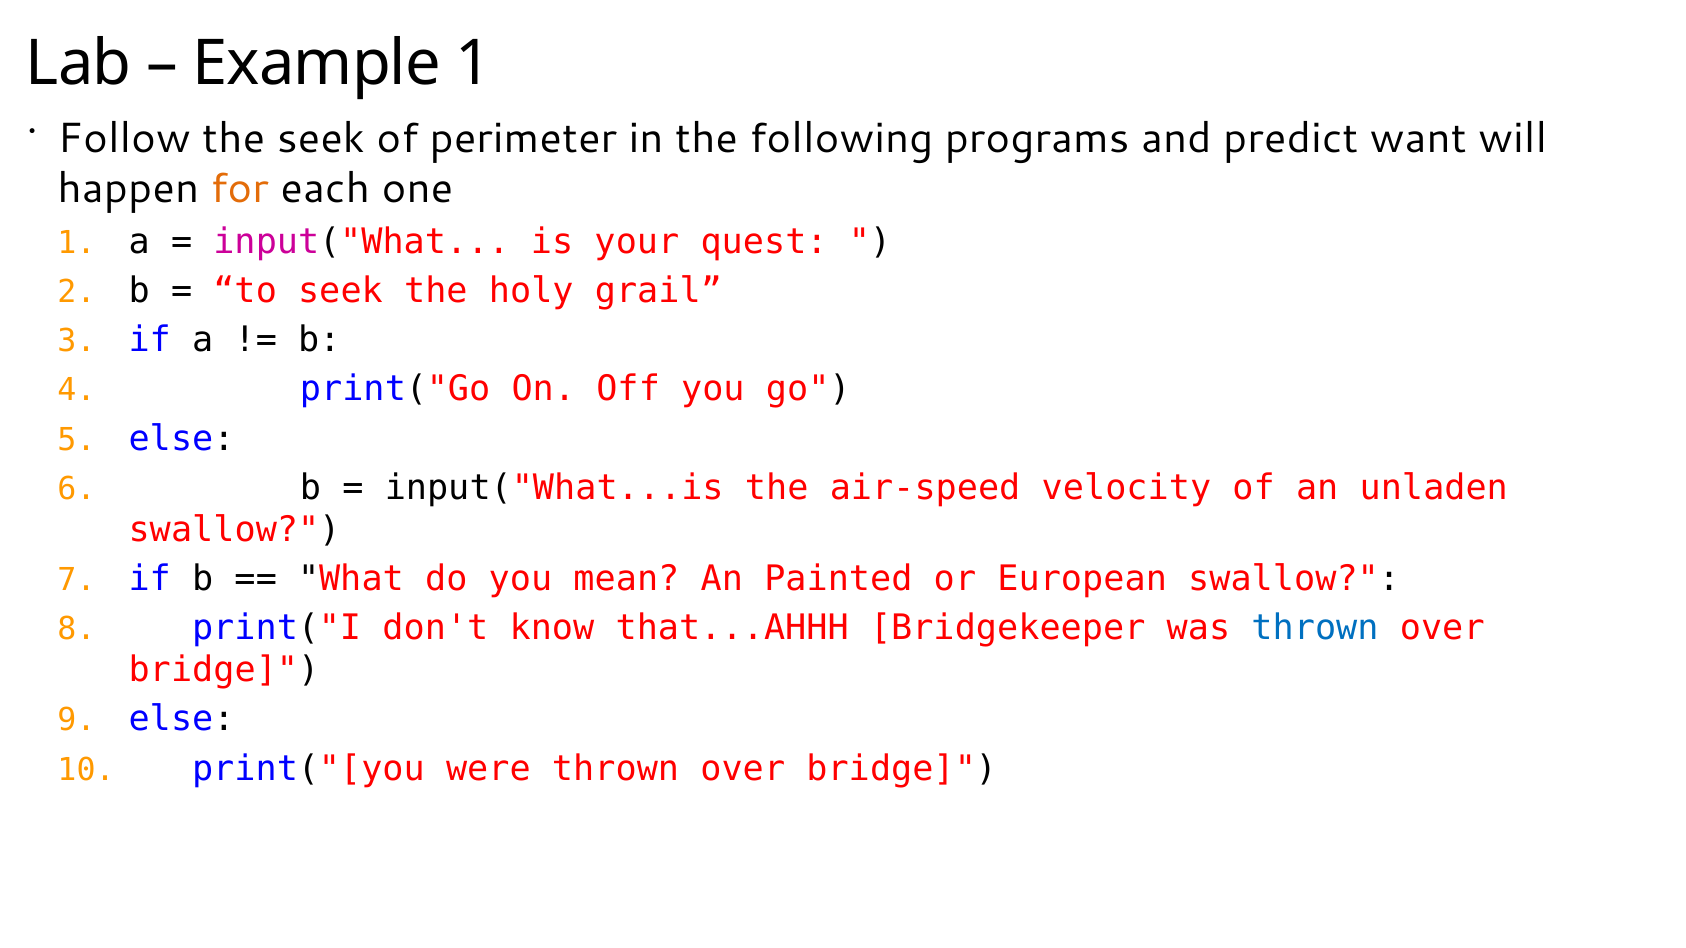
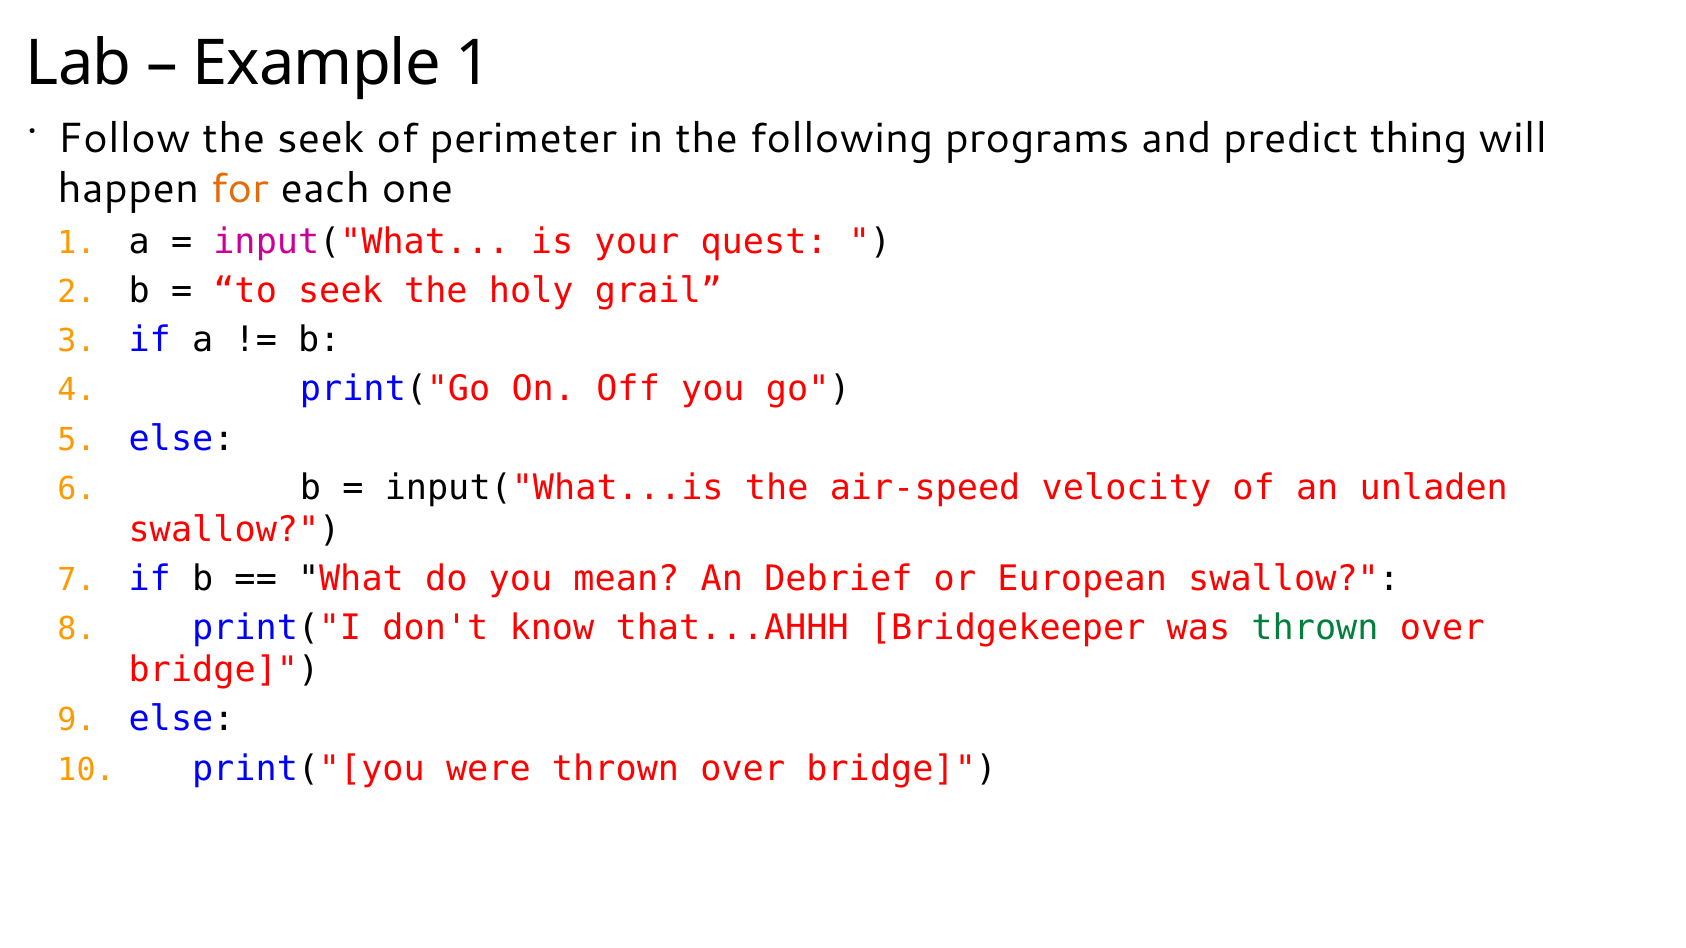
want: want -> thing (1419, 138)
Painted: Painted -> Debrief (838, 579)
thrown colour: blue -> green (1315, 628)
